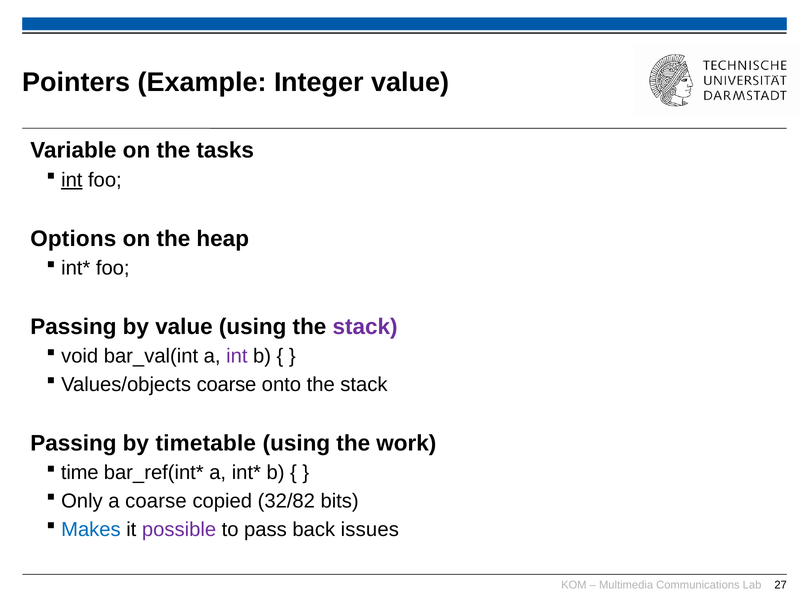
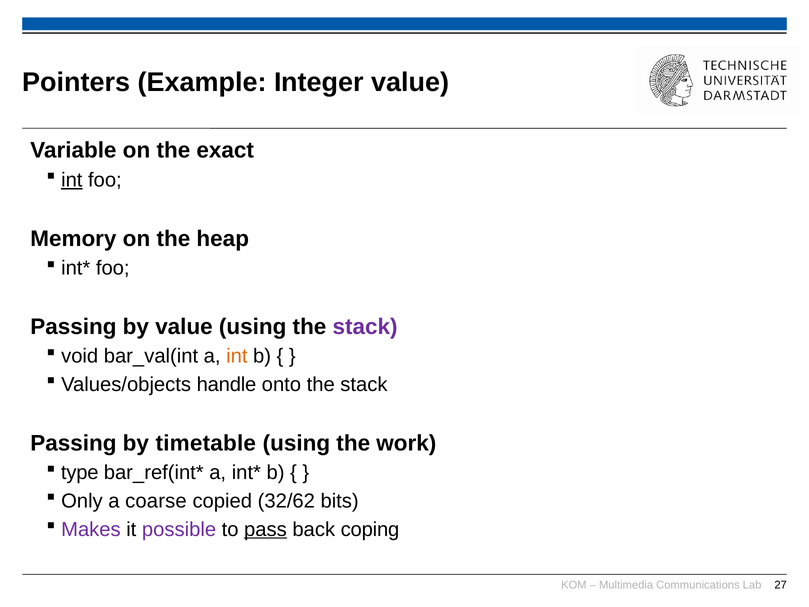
tasks: tasks -> exact (225, 150)
Options: Options -> Memory (73, 239)
int colour: purple -> orange (237, 356)
Values/objects coarse: coarse -> handle (226, 384)
time: time -> type (80, 473)
32/82: 32/82 -> 32/62 (286, 501)
Makes colour: blue -> purple (91, 529)
pass underline: none -> present (265, 529)
issues: issues -> coping (370, 529)
